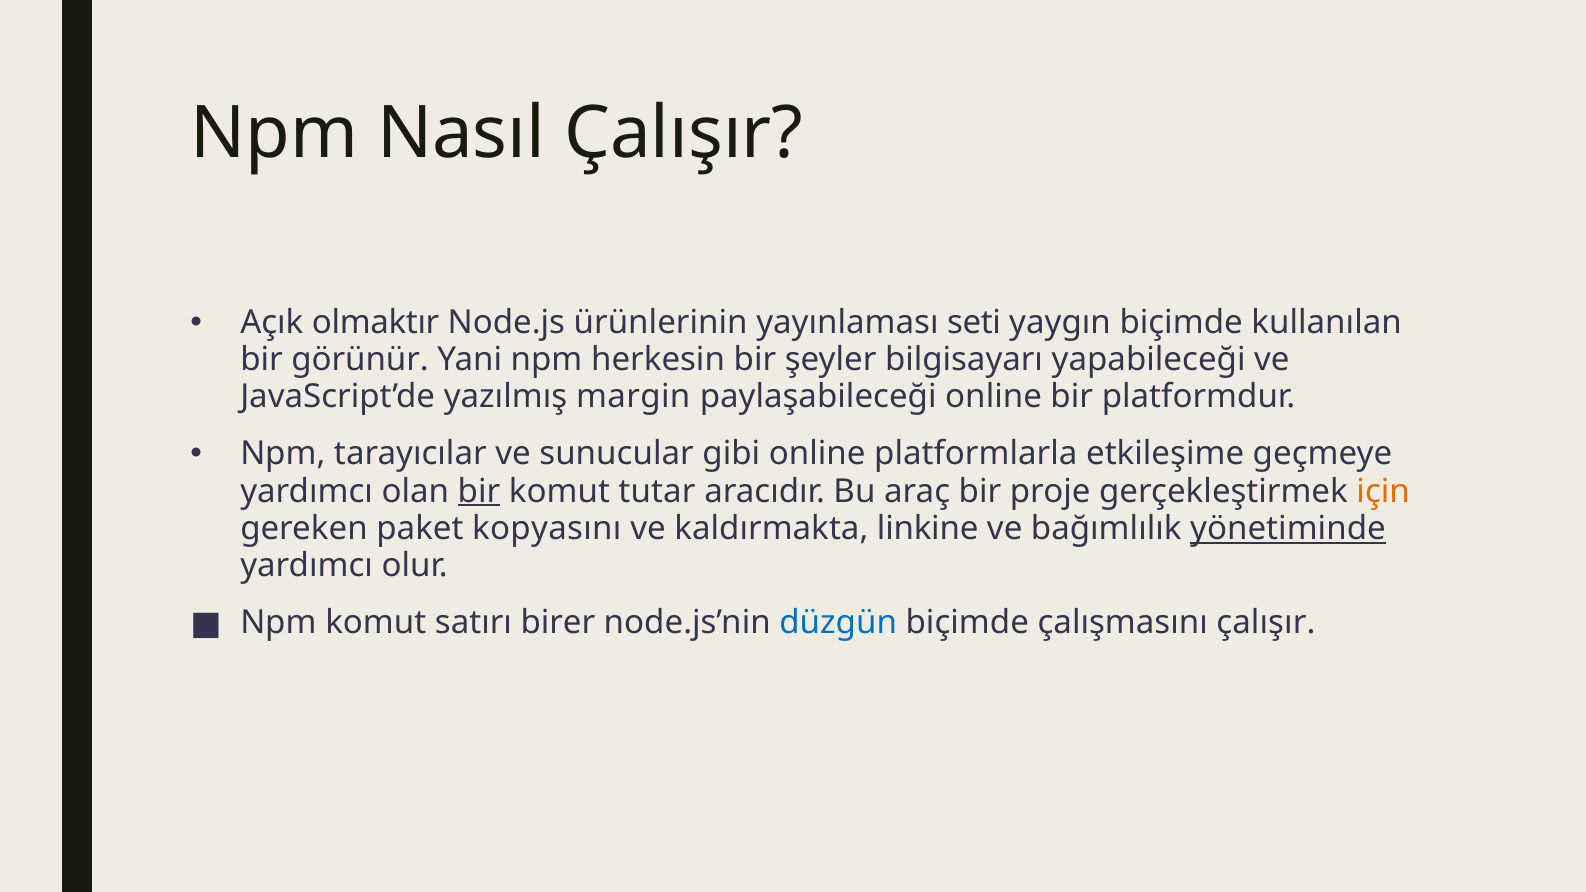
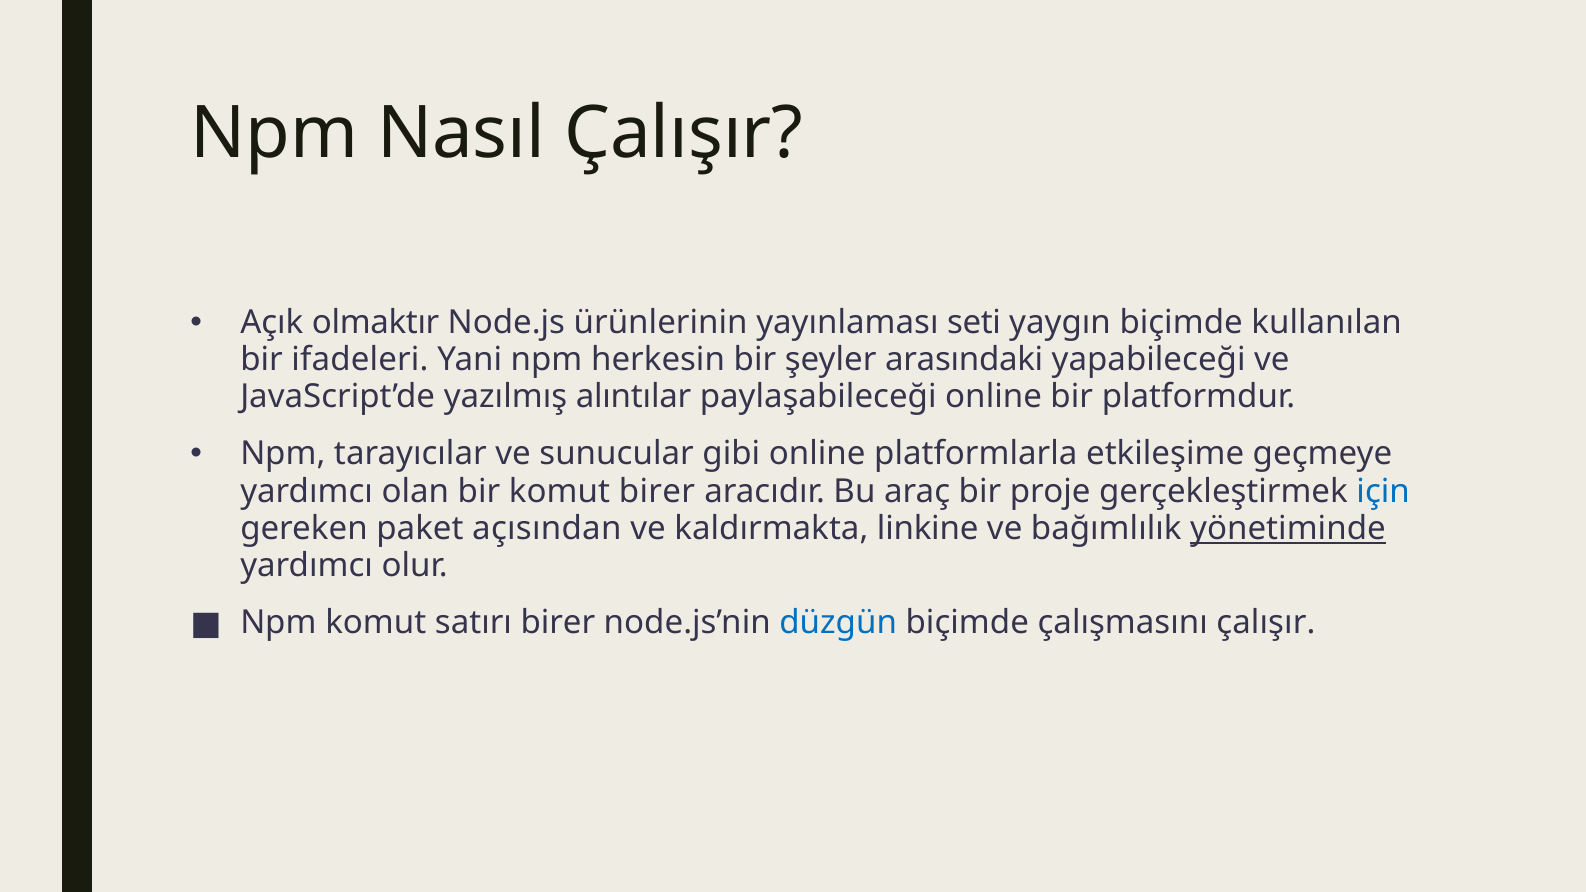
görünür: görünür -> ifadeleri (360, 360)
bilgisayarı: bilgisayarı -> arasındaki (964, 360)
margin: margin -> alıntılar (634, 397)
bir underline: present -> none (479, 491)
komut tutar: tutar -> birer (657, 491)
için colour: orange -> blue (1383, 491)
kopyasını: kopyasını -> açısından (547, 528)
